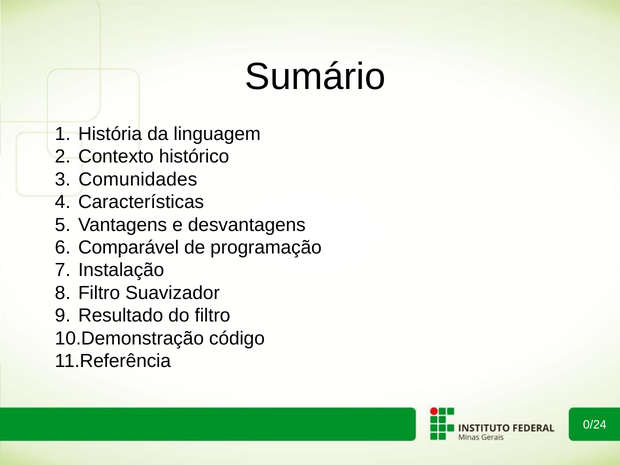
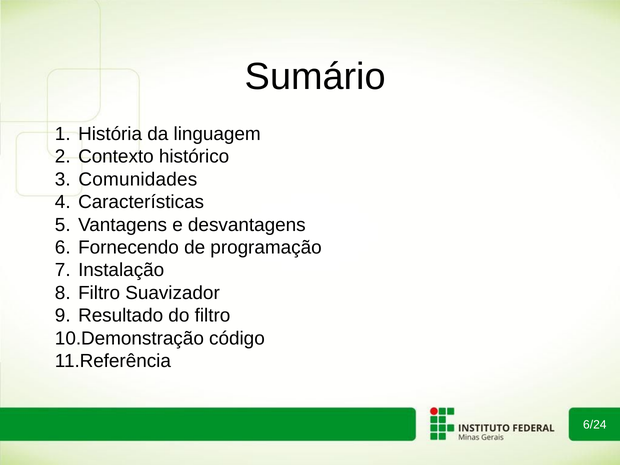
Comparável: Comparável -> Fornecendo (129, 248)
0/24: 0/24 -> 6/24 (595, 425)
